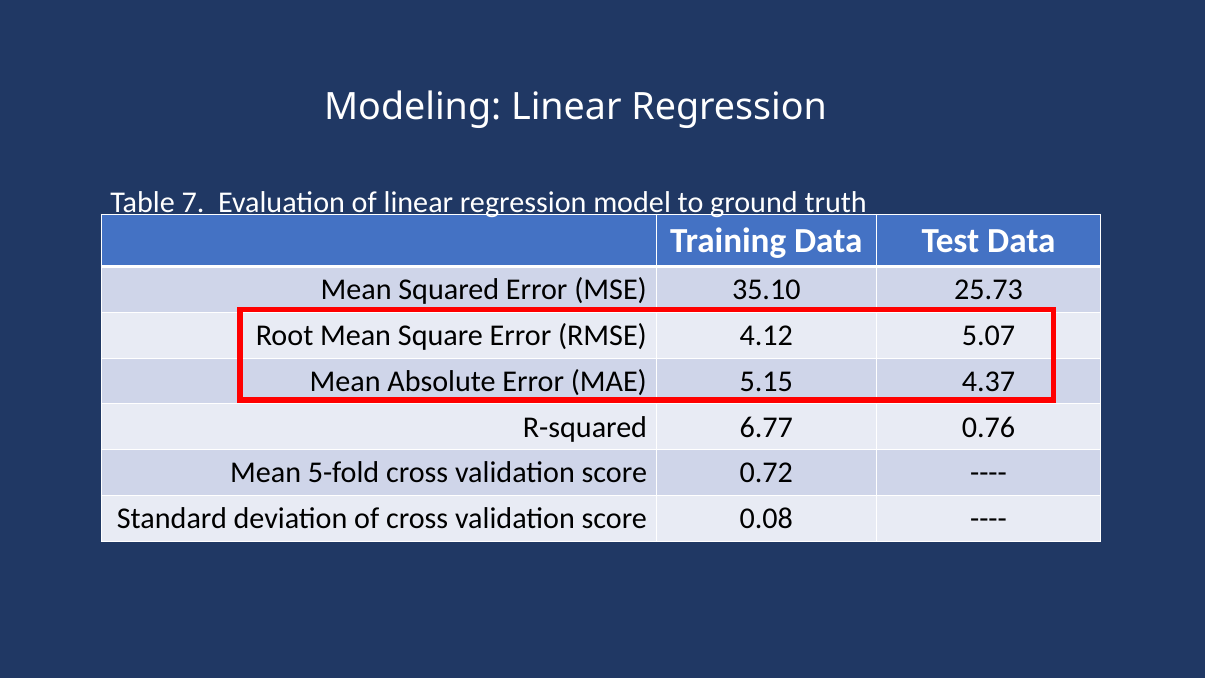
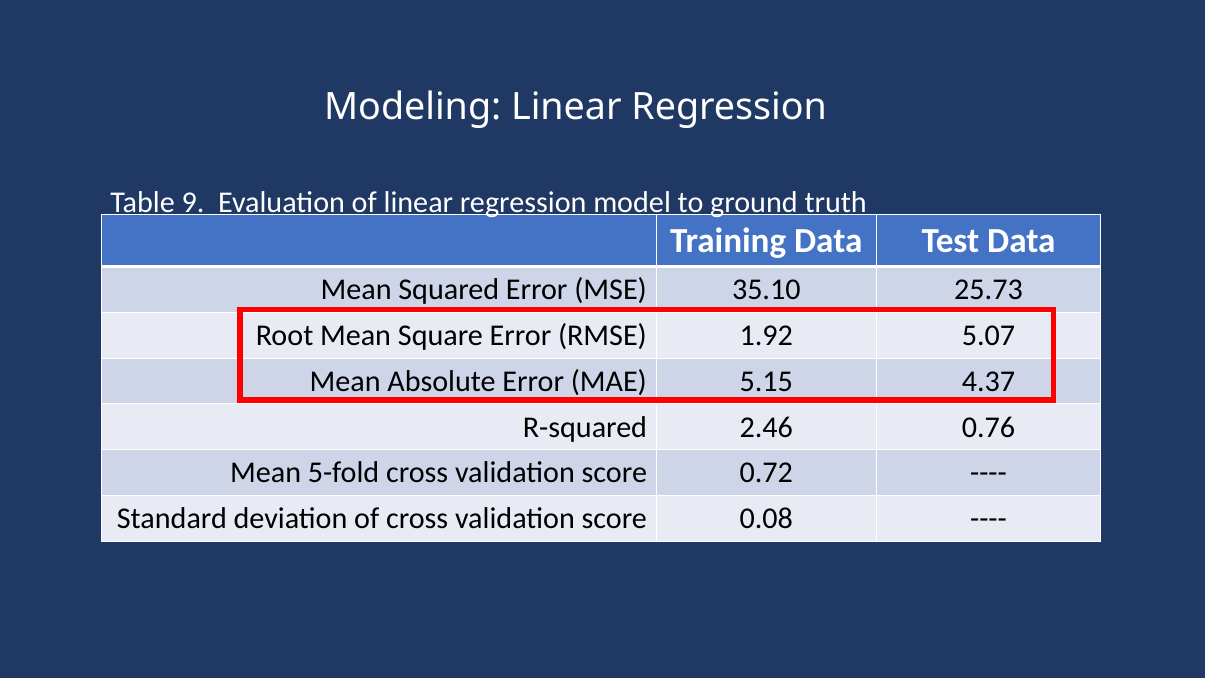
7: 7 -> 9 (193, 202)
4.12: 4.12 -> 1.92 (766, 335)
6.77: 6.77 -> 2.46 (766, 427)
